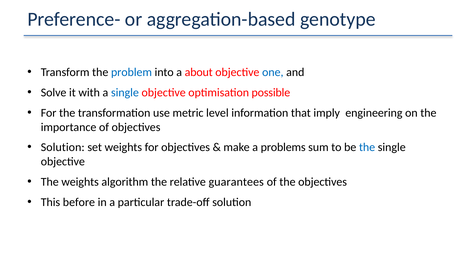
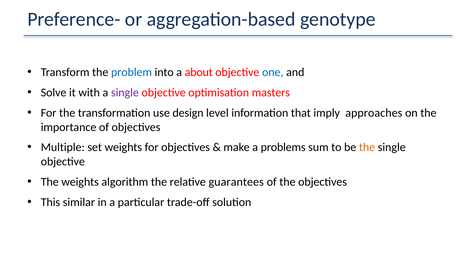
single colour: blue -> purple (125, 92)
possible: possible -> masters (271, 92)
metric: metric -> design (188, 113)
engineering: engineering -> approaches (374, 113)
Solution: Solution -> Multiple (63, 147)
the colour: blue -> orange (367, 147)
before: before -> similar (79, 202)
